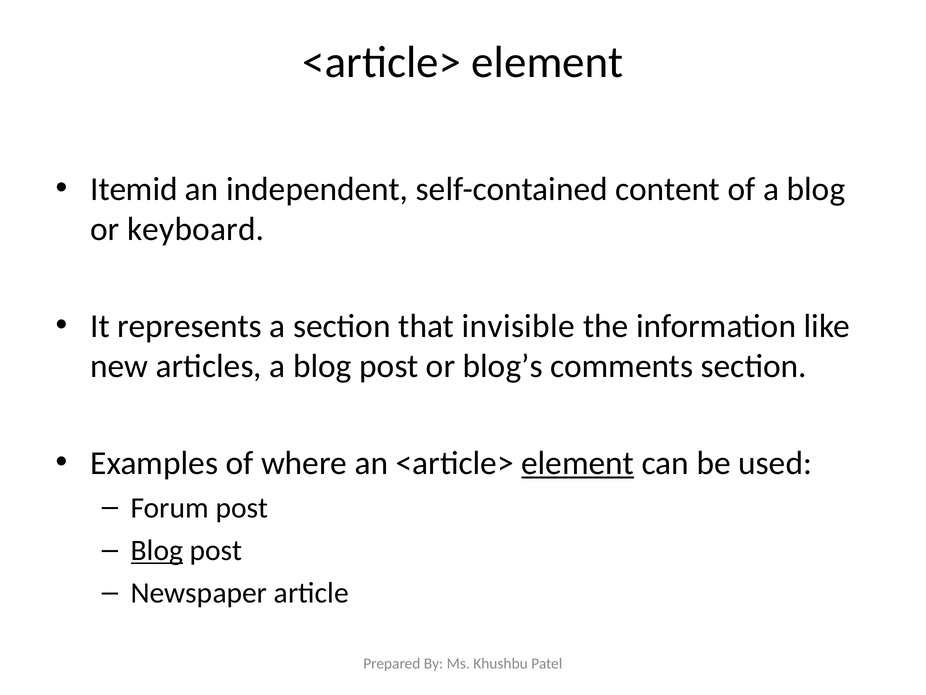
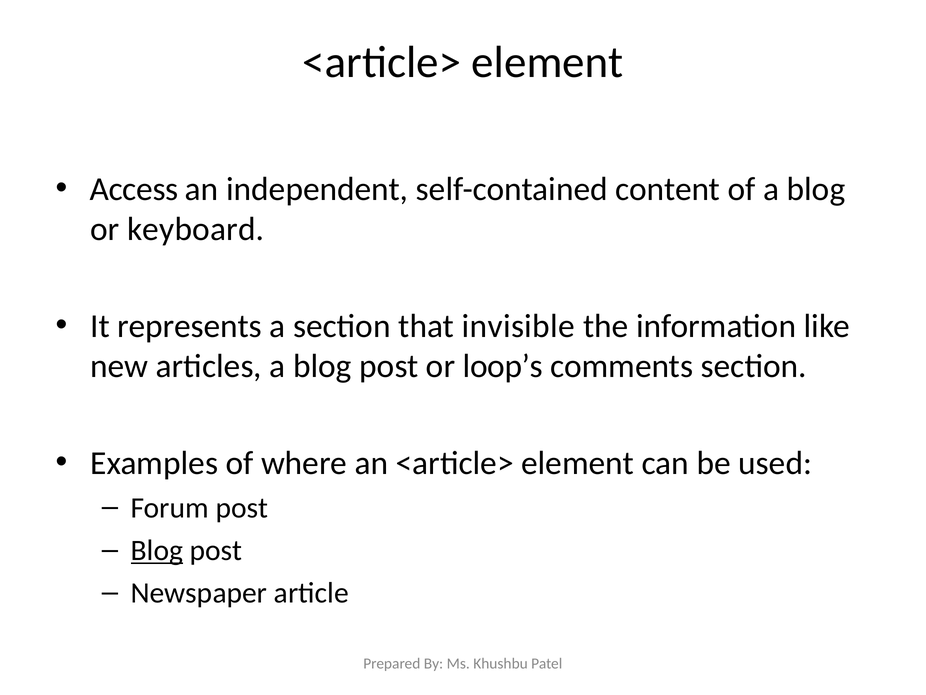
Itemid: Itemid -> Access (134, 189)
blog’s: blog’s -> loop’s (503, 366)
element underline: present -> none (578, 463)
